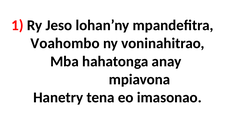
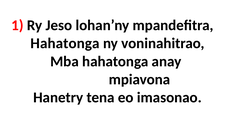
Voahombo: Voahombo -> Hahatonga (65, 43)
